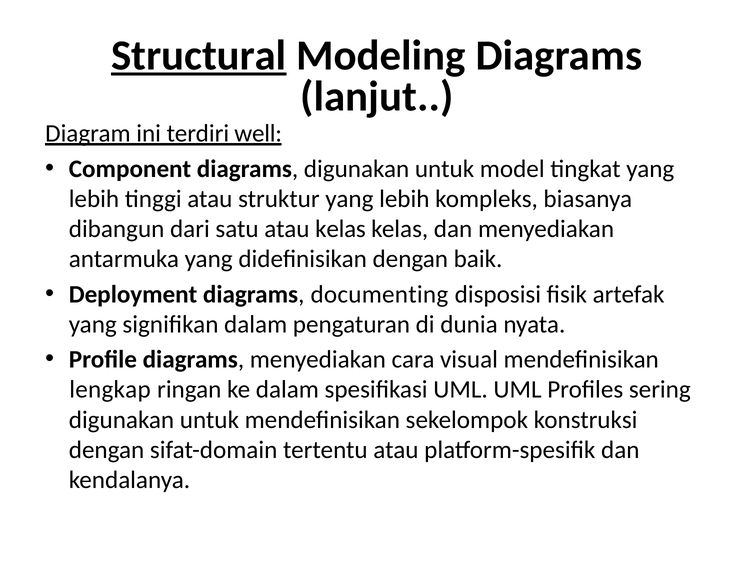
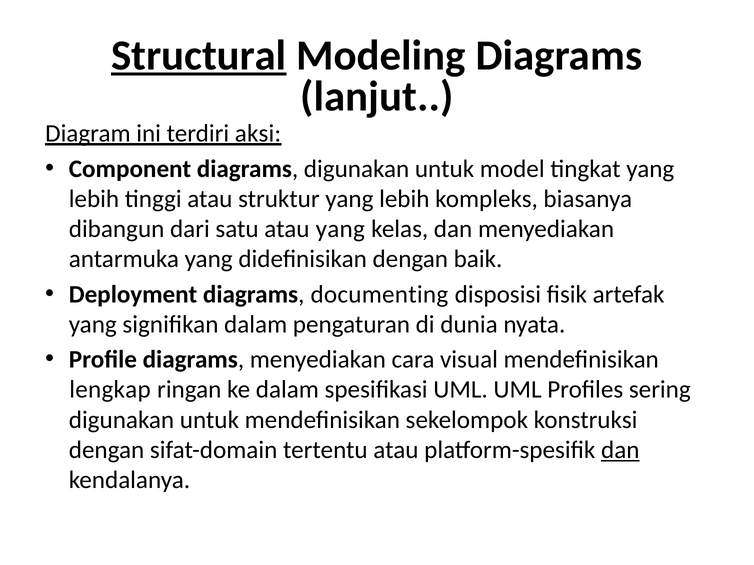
well: well -> aksi (258, 134)
atau kelas: kelas -> yang (340, 229)
dan underline: none -> present (620, 450)
